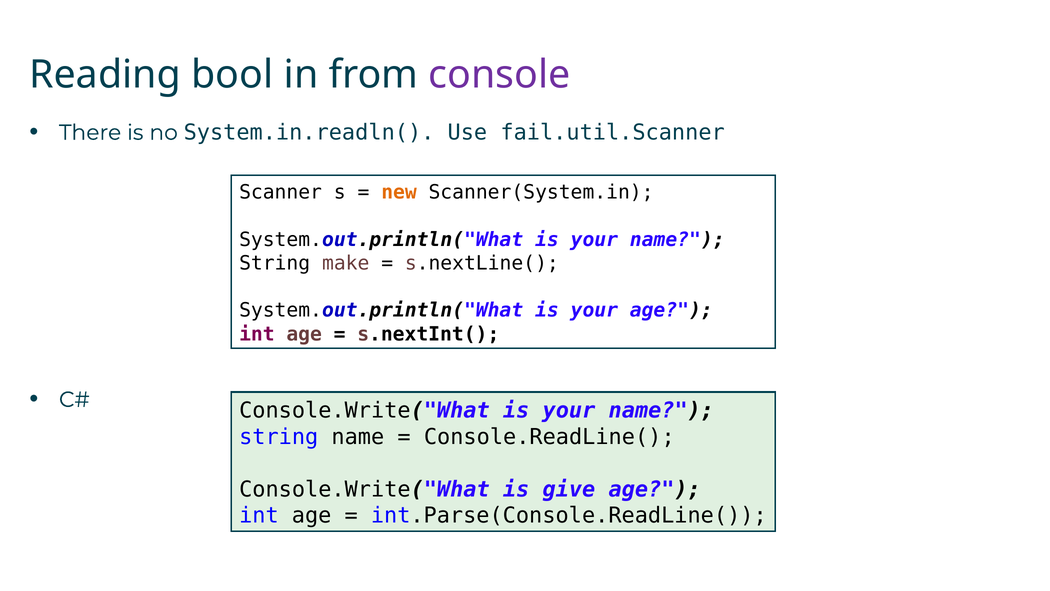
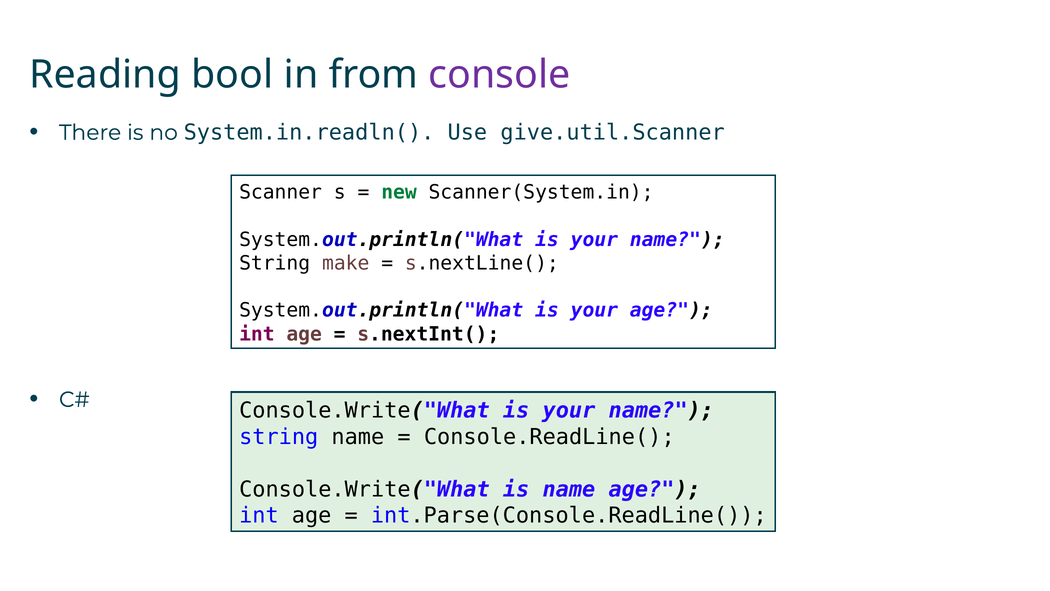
fail.util.Scanner: fail.util.Scanner -> give.util.Scanner (613, 133)
new colour: orange -> green (399, 192)
is give: give -> name (569, 489)
